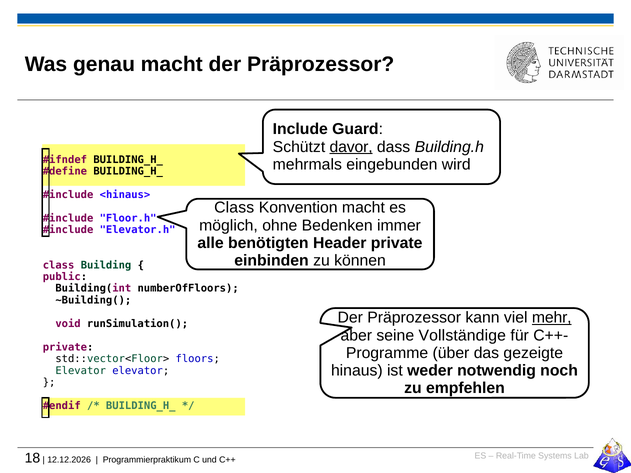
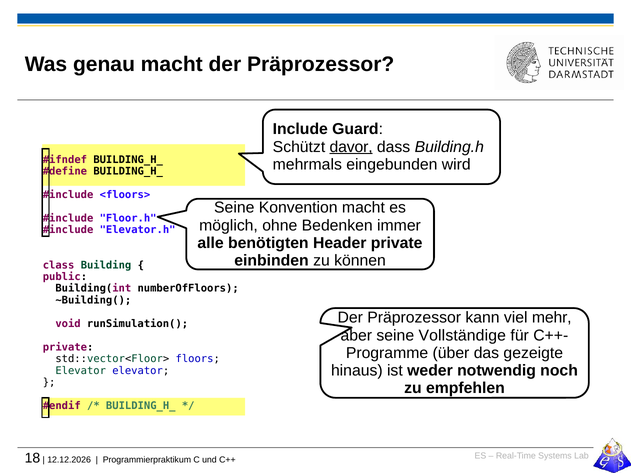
<hinaus>: <hinaus> -> <floors> (125, 195)
Class: Class -> Seine (234, 208)
mehr underline: present -> none (552, 318)
